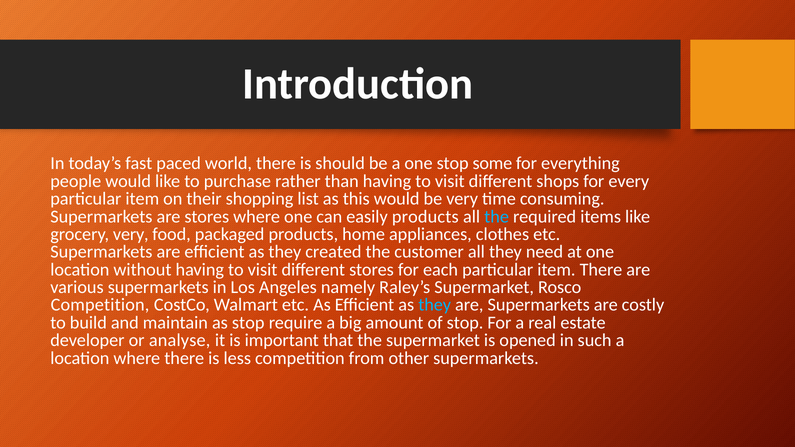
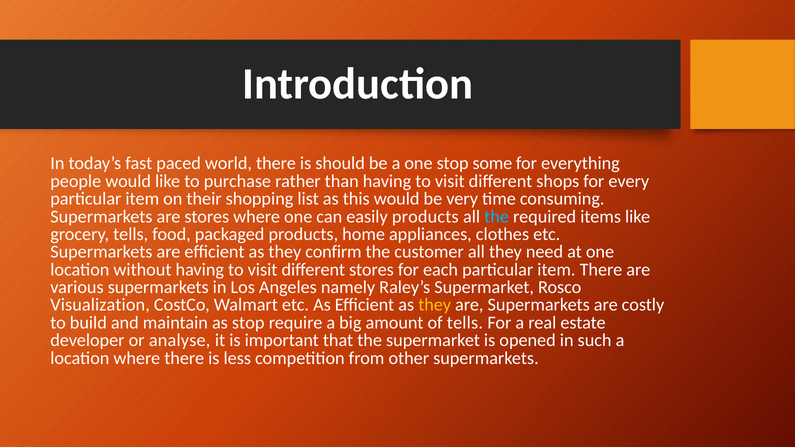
grocery very: very -> tells (131, 234)
created: created -> confirm (333, 252)
Competition: Competition -> Visualization (100, 305)
they colour: light blue -> yellow (435, 305)
of stop: stop -> tells (465, 323)
